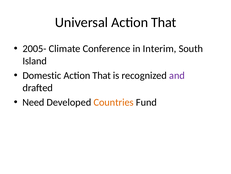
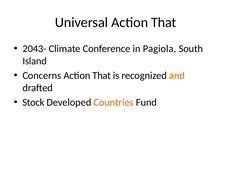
2005-: 2005- -> 2043- (34, 48)
Interim: Interim -> Pagiola (160, 48)
Domestic: Domestic -> Concerns (42, 75)
and colour: purple -> orange (177, 75)
Need: Need -> Stock (33, 102)
